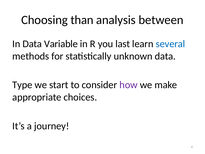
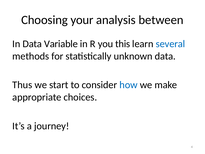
than: than -> your (82, 20)
last: last -> this (123, 44)
Type: Type -> Thus (22, 85)
how colour: purple -> blue (129, 85)
